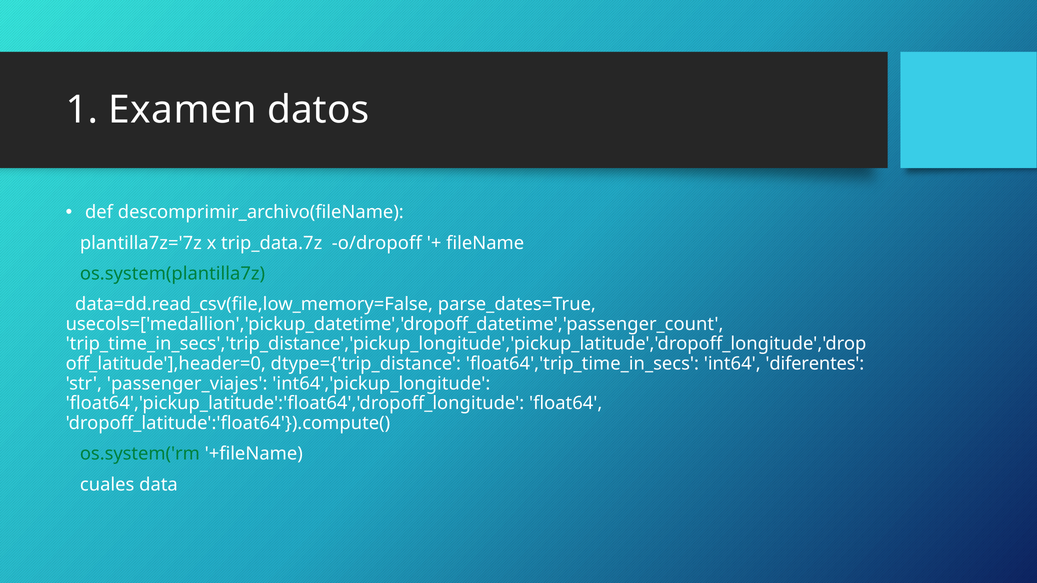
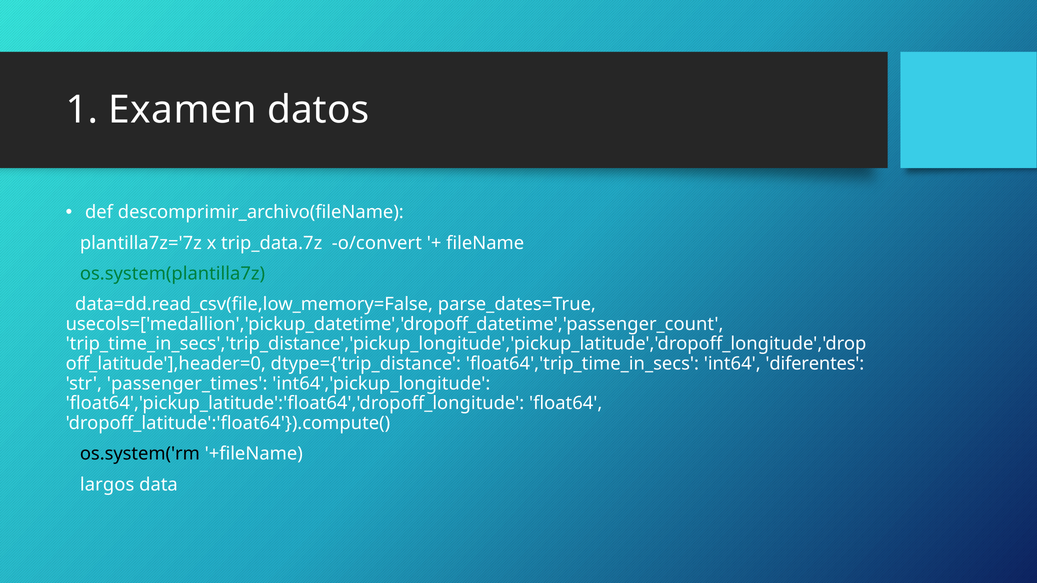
o/dropoff: o/dropoff -> o/convert (377, 243)
passenger_viajes: passenger_viajes -> passenger_times (187, 384)
os.system('rm colour: green -> black (140, 454)
cuales: cuales -> largos (107, 485)
